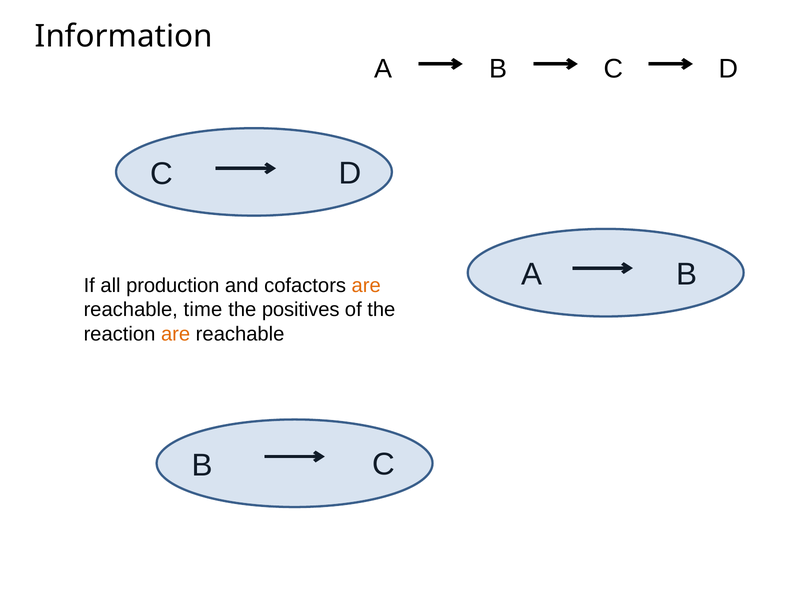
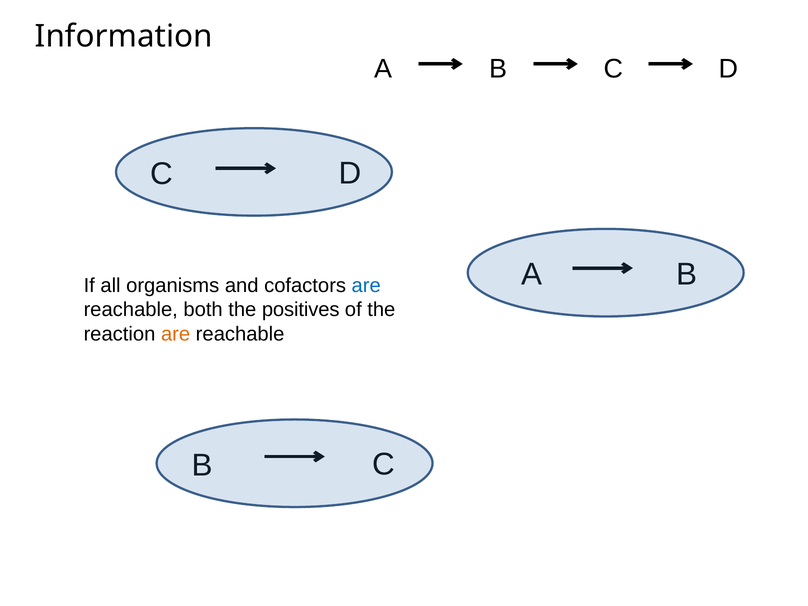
production: production -> organisms (173, 286)
are colour: orange -> blue (366, 286)
time: time -> both (203, 310)
